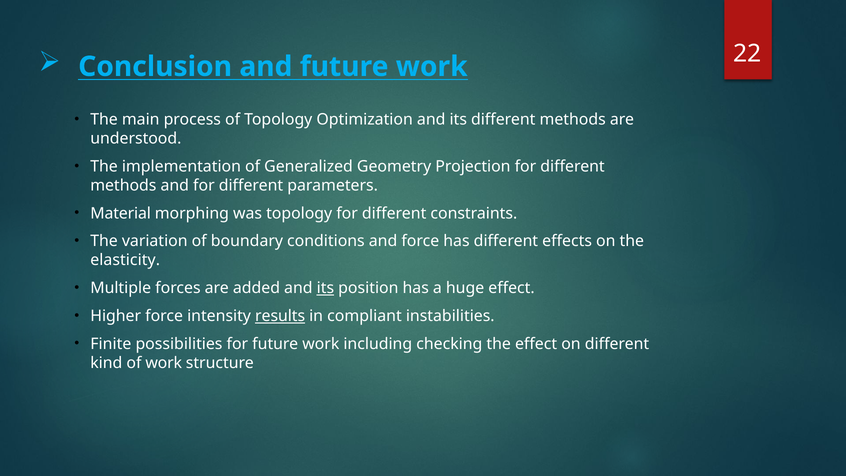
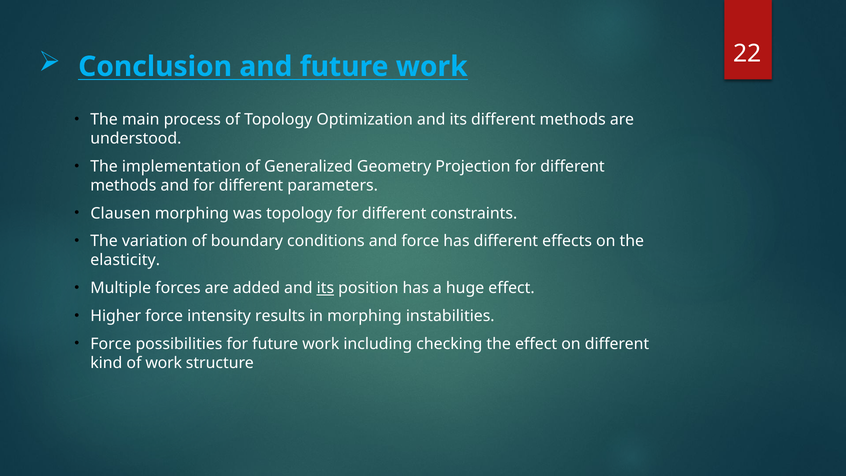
Material: Material -> Clausen (120, 213)
results underline: present -> none (280, 316)
in compliant: compliant -> morphing (364, 316)
Finite: Finite -> Force (111, 344)
